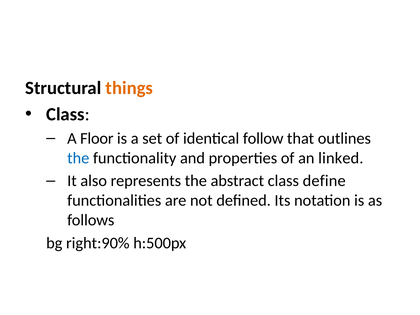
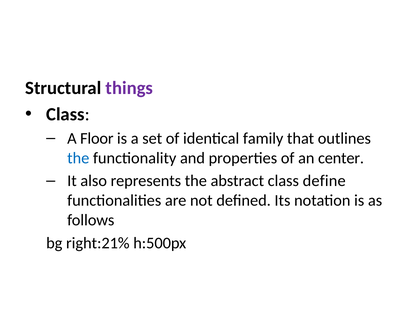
things colour: orange -> purple (129, 88)
follow: follow -> family (263, 138)
linked: linked -> center (341, 158)
right:90%: right:90% -> right:21% (98, 243)
